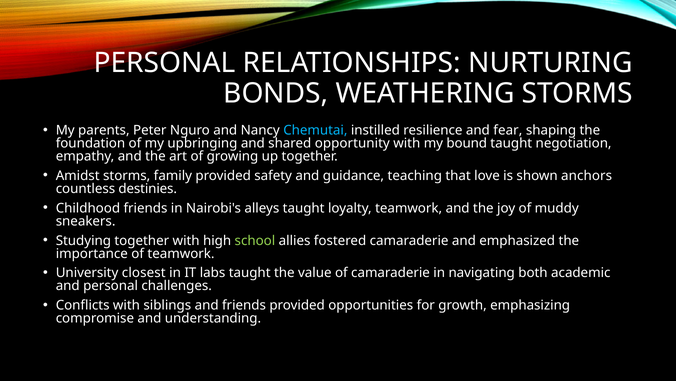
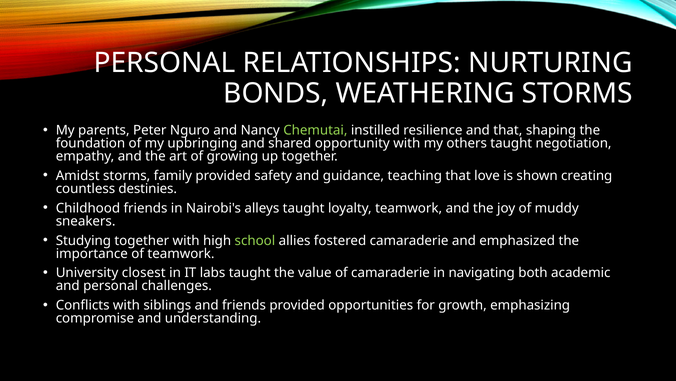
Chemutai colour: light blue -> light green (315, 130)
and fear: fear -> that (508, 130)
bound: bound -> others (467, 143)
anchors: anchors -> creating (587, 176)
